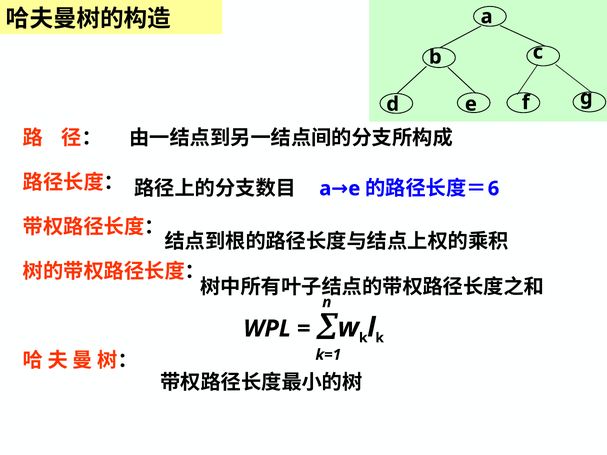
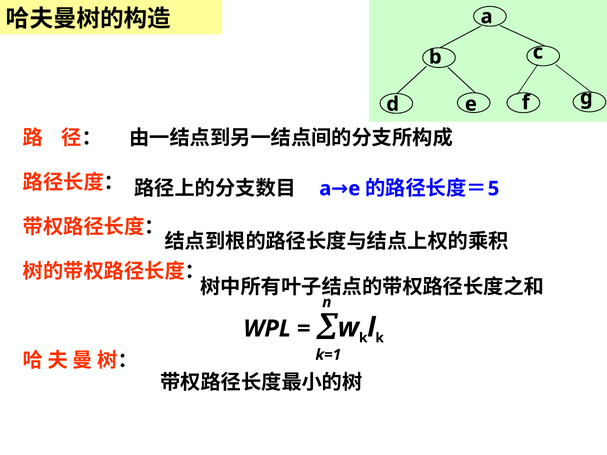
6: 6 -> 5 (494, 189)
